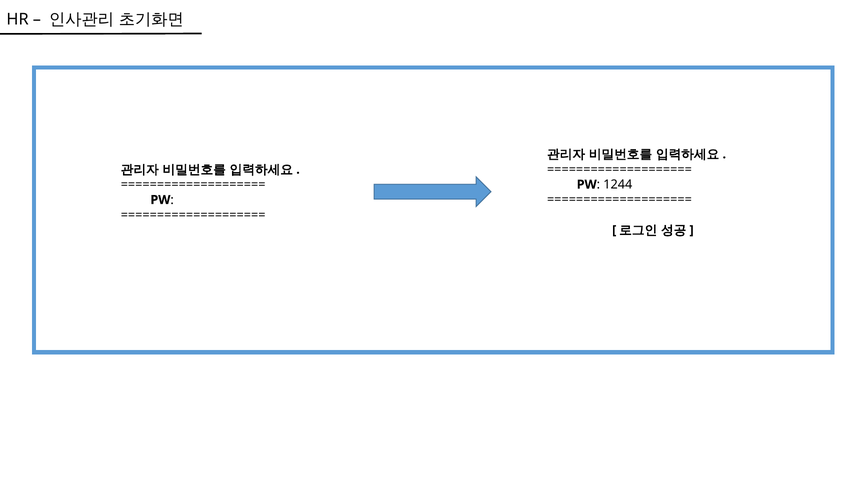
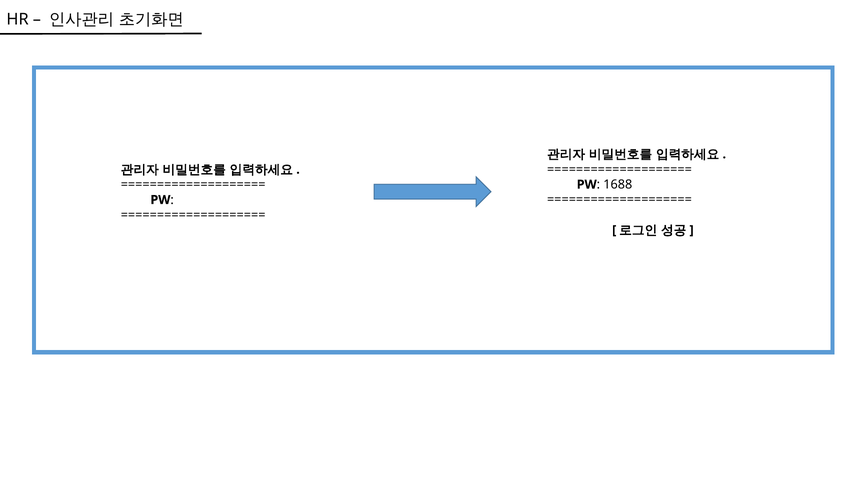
1244: 1244 -> 1688 (618, 184)
